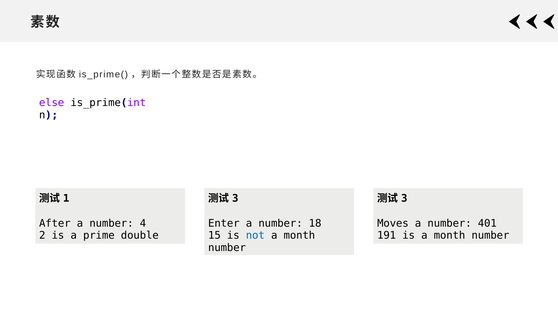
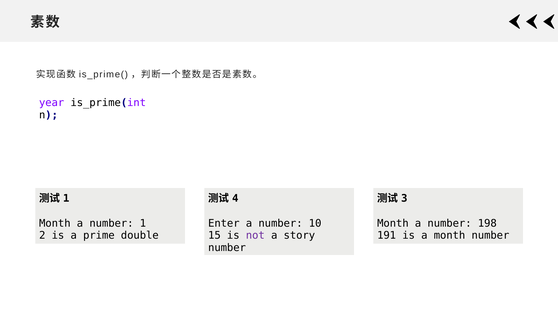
else: else -> year (52, 103)
3: 3 -> 4 (235, 198)
After: After -> Month (55, 223)
number 4: 4 -> 1 (143, 223)
18: 18 -> 10 (315, 223)
Moves: Moves -> Month (393, 223)
401: 401 -> 198 (487, 223)
not colour: blue -> purple (255, 235)
month: month -> story (299, 235)
